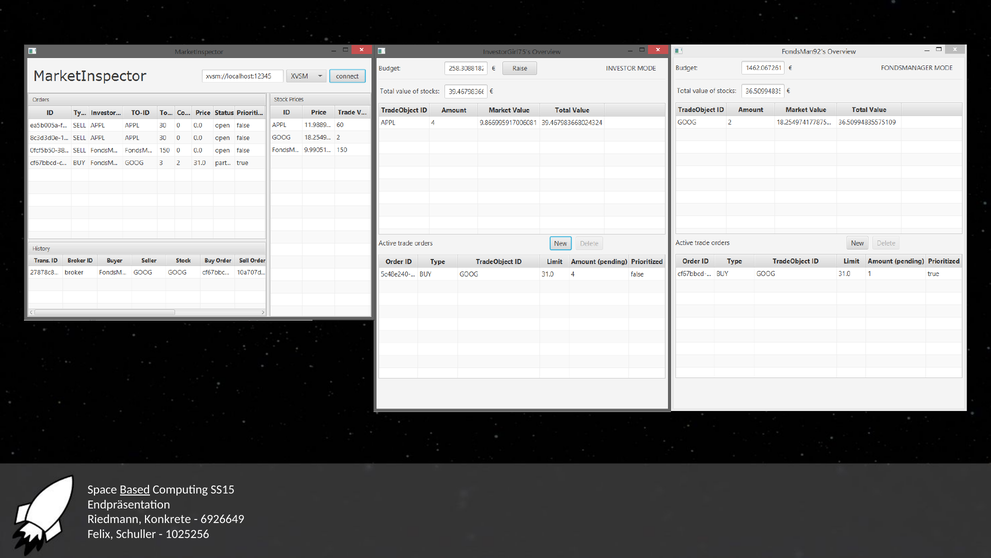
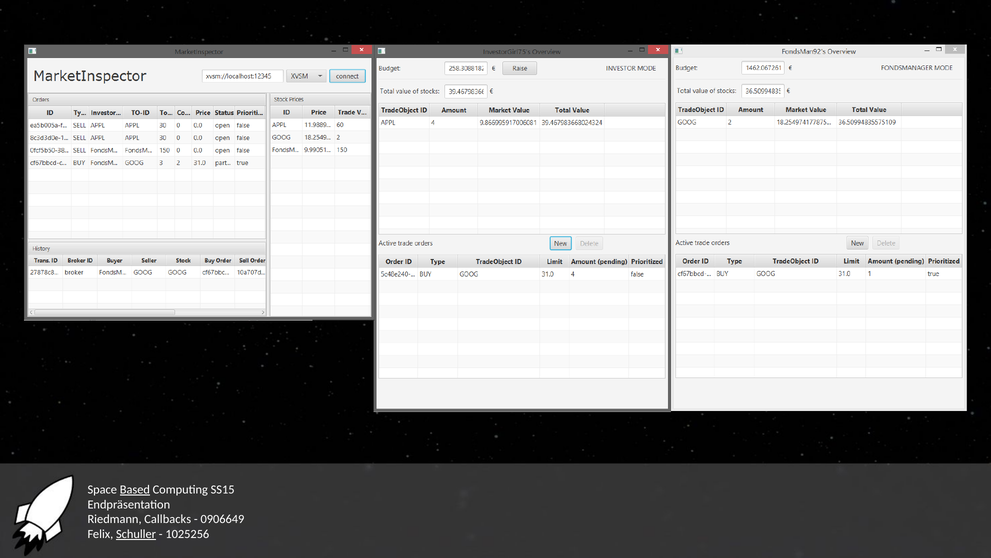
Konkrete: Konkrete -> Callbacks (168, 519)
6926649: 6926649 -> 0906649 (222, 519)
Schuller underline: none -> present (136, 534)
